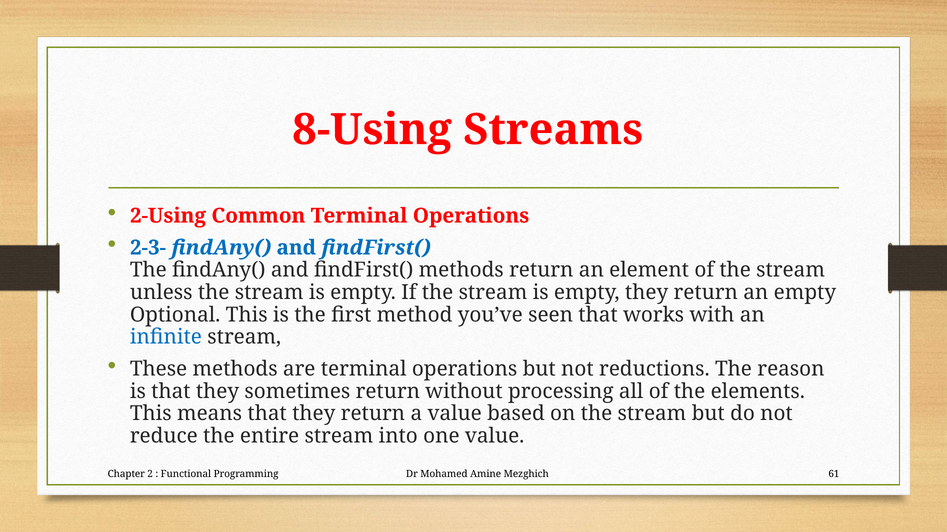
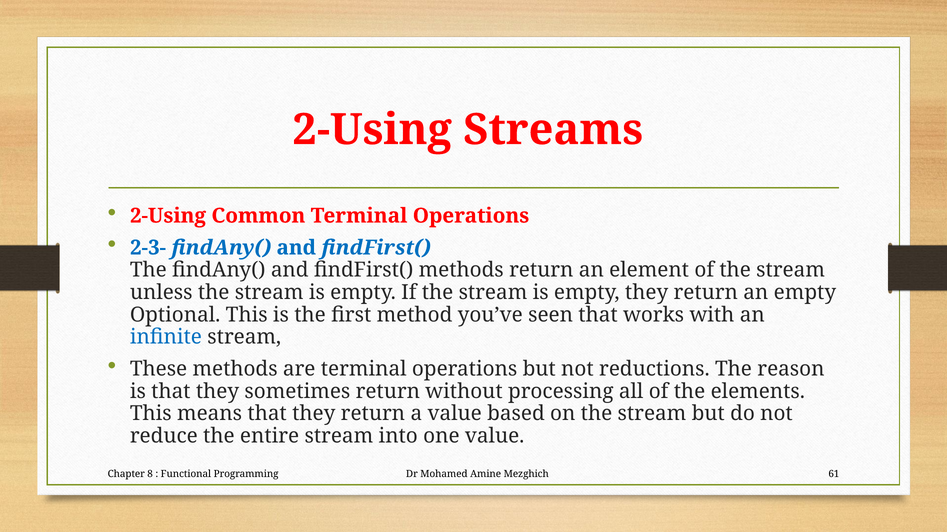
8-Using: 8-Using -> 2-Using (372, 130)
2: 2 -> 8 (150, 474)
